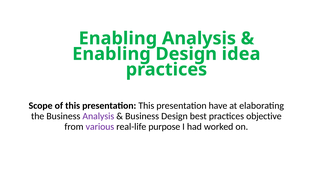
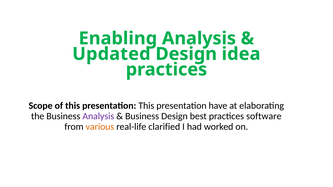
Enabling: Enabling -> Updated (111, 54)
objective: objective -> software (264, 116)
various colour: purple -> orange (100, 127)
purpose: purpose -> clarified (164, 127)
